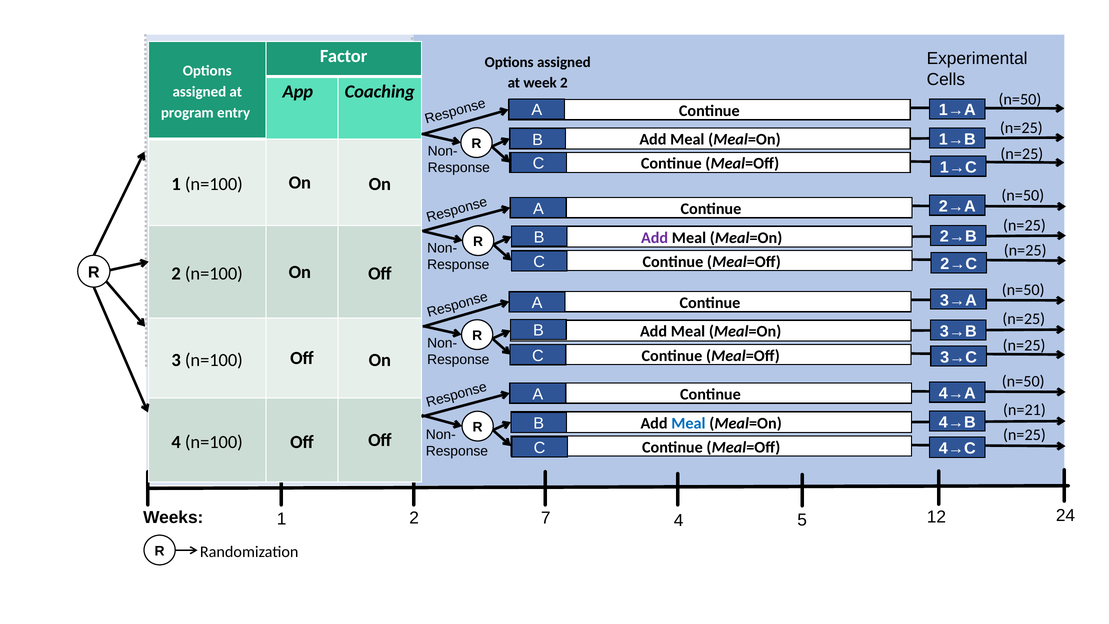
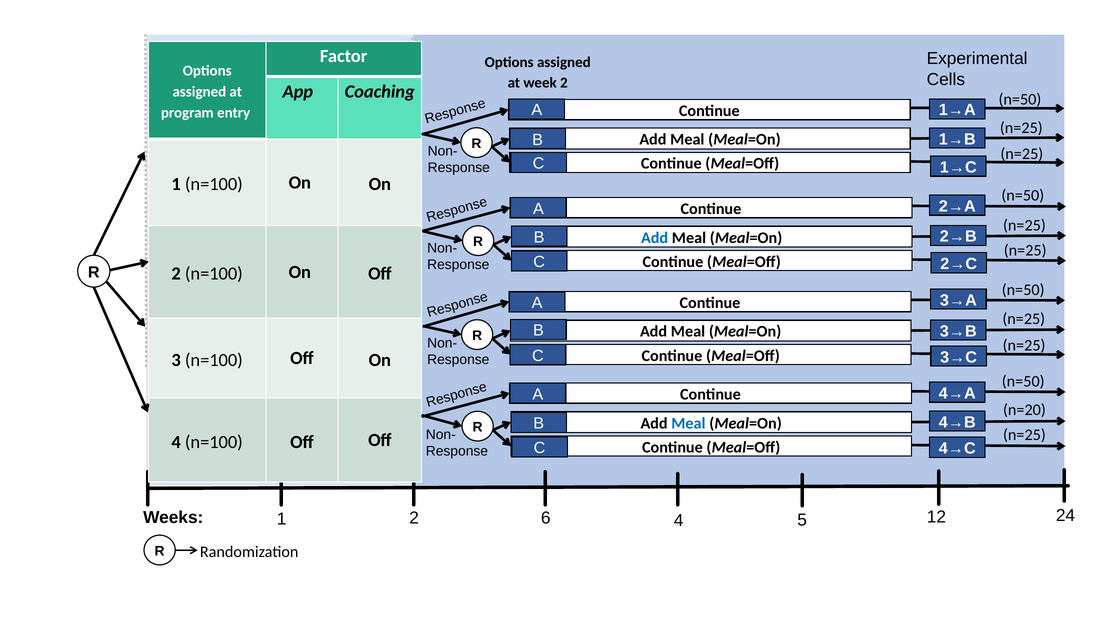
Add colour: purple -> blue (655, 238)
n=21: n=21 -> n=20 (1024, 410)
7: 7 -> 6 (546, 518)
